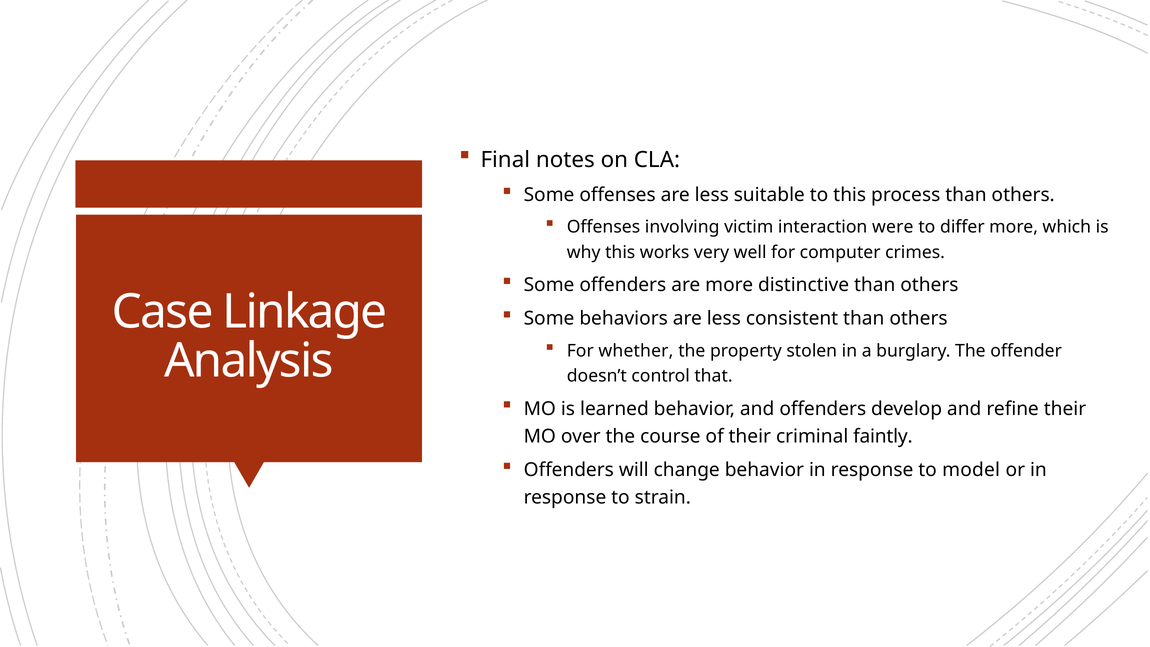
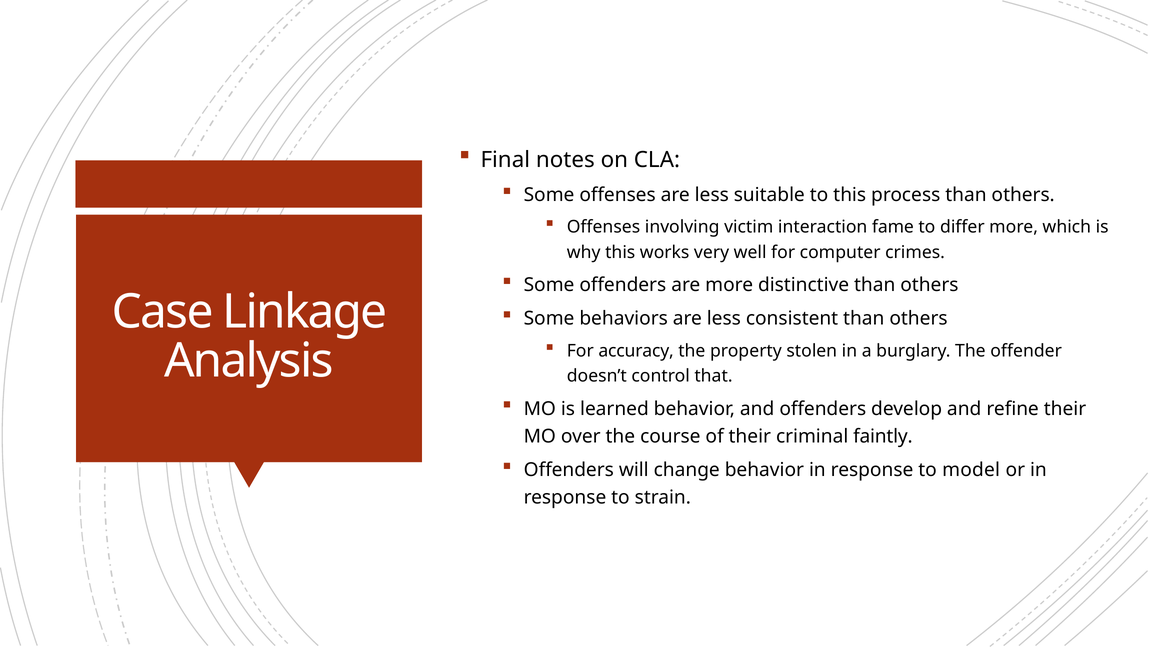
were: were -> fame (893, 227)
whether: whether -> accuracy (636, 351)
